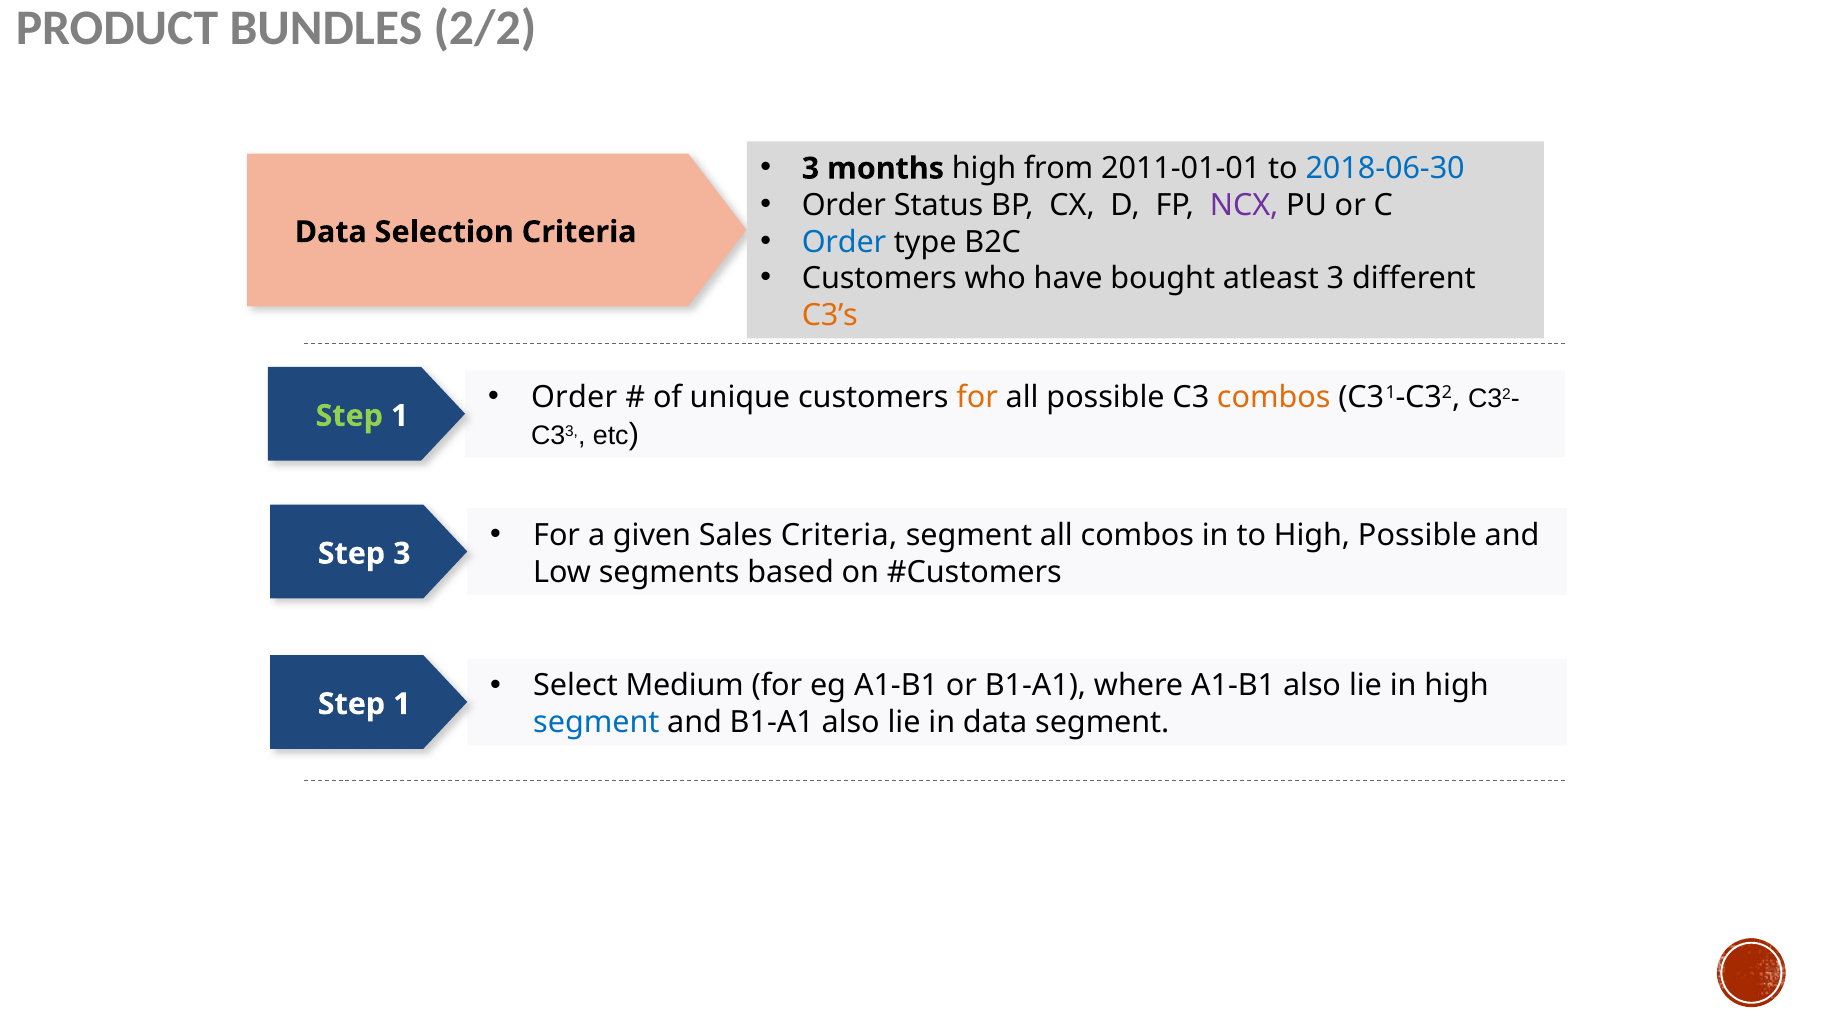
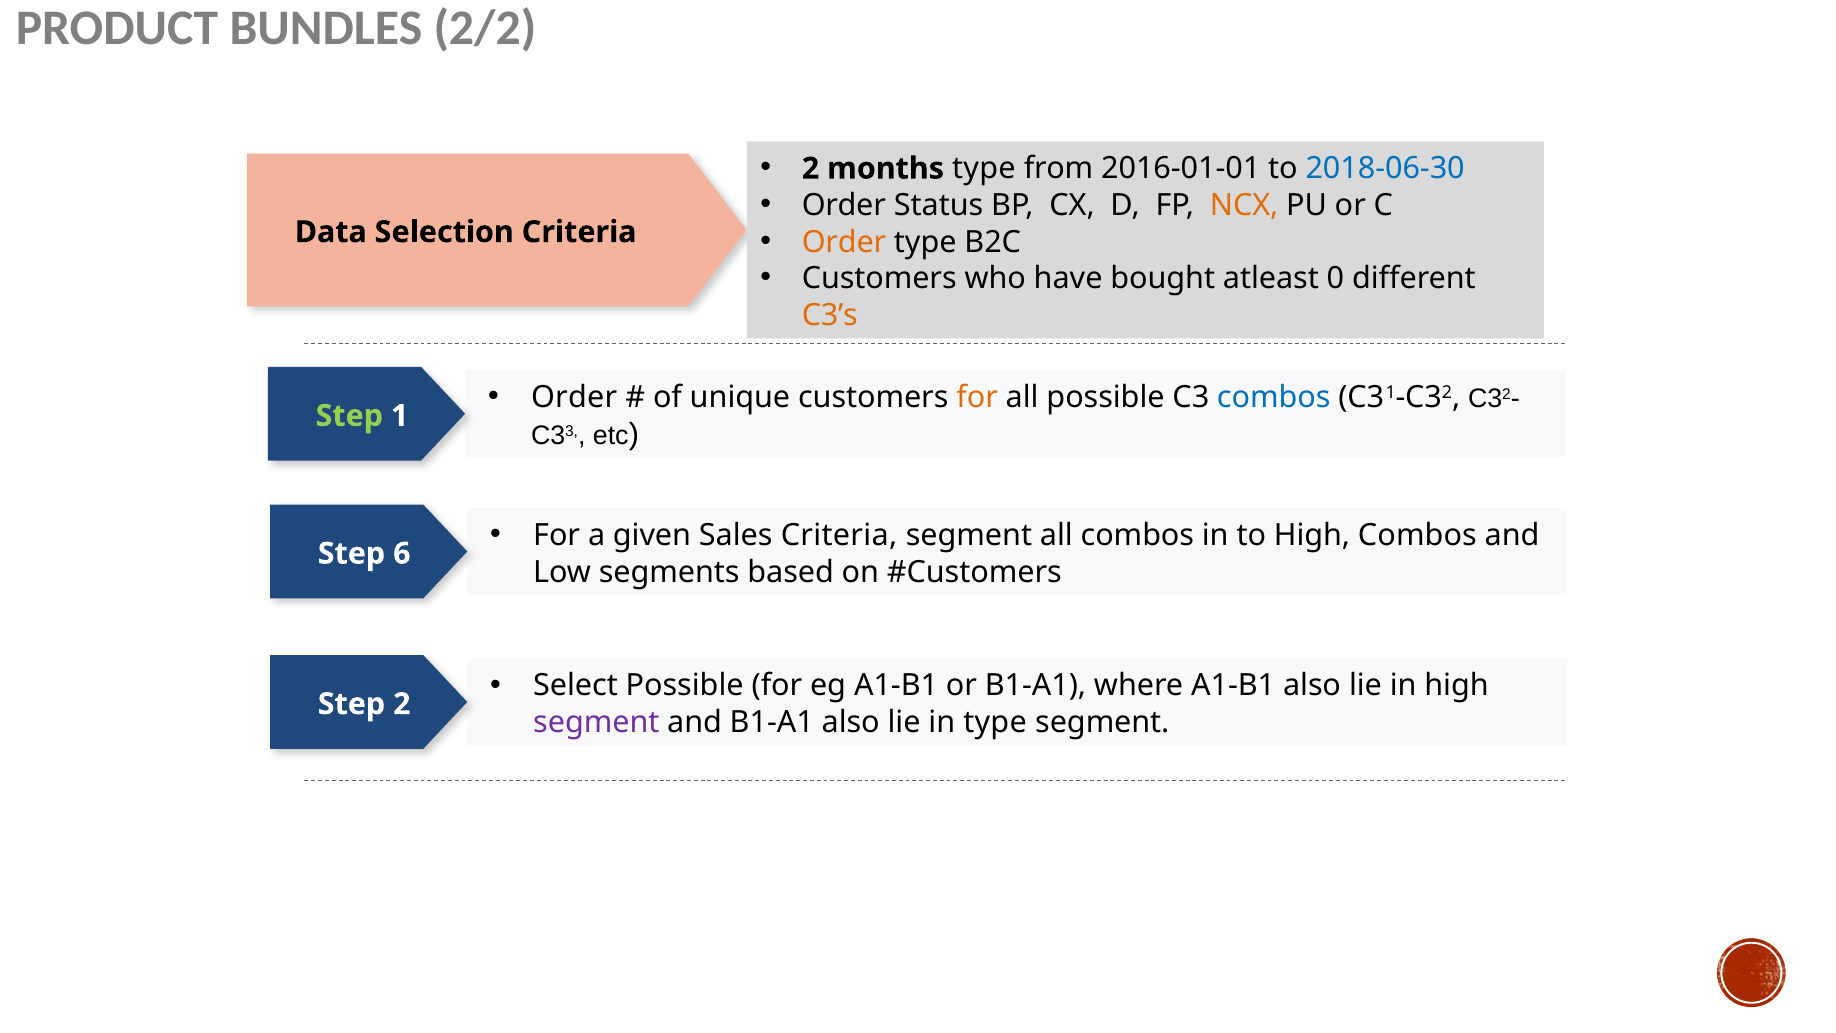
3: 3 -> 2 (811, 168)
months high: high -> type (984, 168)
2011-01-01: 2011-01-01 -> 2016-01-01 (1181, 168)
NCX colour: purple -> orange (1244, 205)
Order colour: blue -> orange (844, 242)
atleast 3: 3 -> 0 (1335, 279)
combos colour: orange -> blue (1274, 397)
High Possible: Possible -> Combos (1417, 535)
Step 3: 3 -> 6 (402, 553)
Select Medium: Medium -> Possible (685, 686)
1: 1 -> 2 (402, 704)
segment colour: blue -> purple (596, 722)
in data: data -> type (995, 722)
